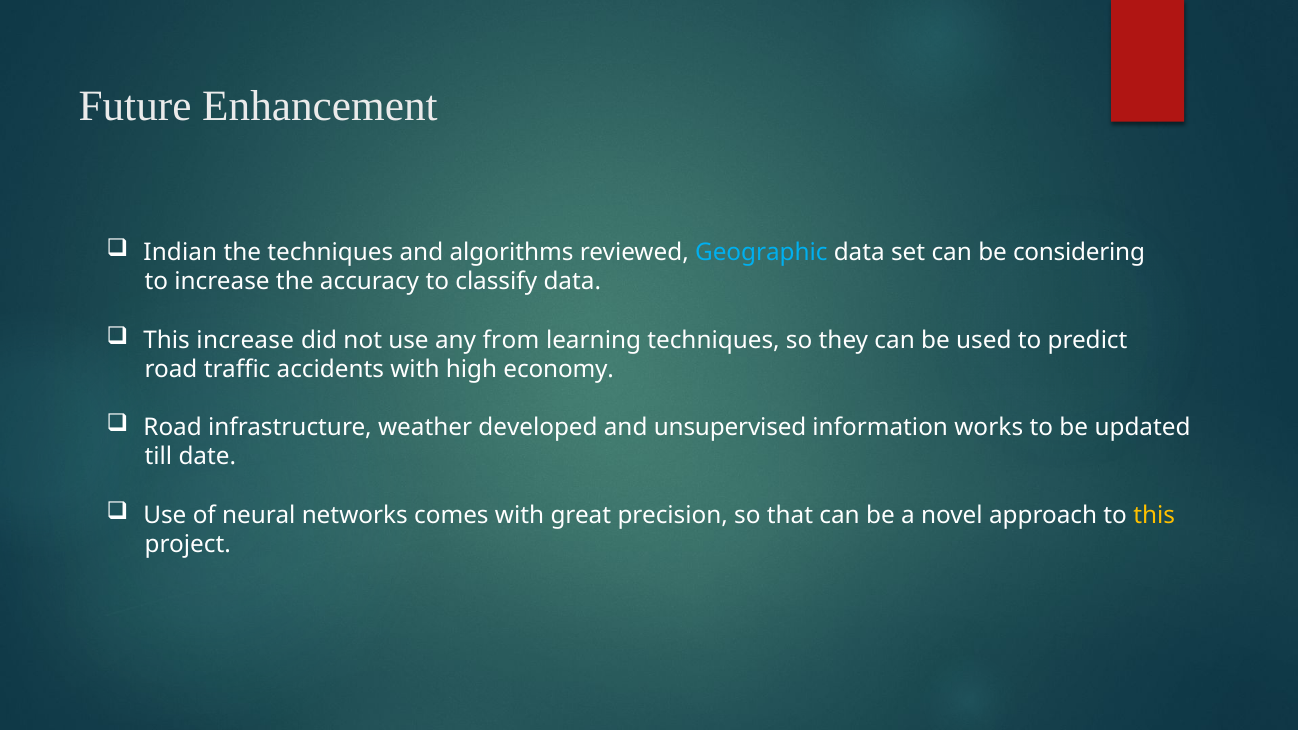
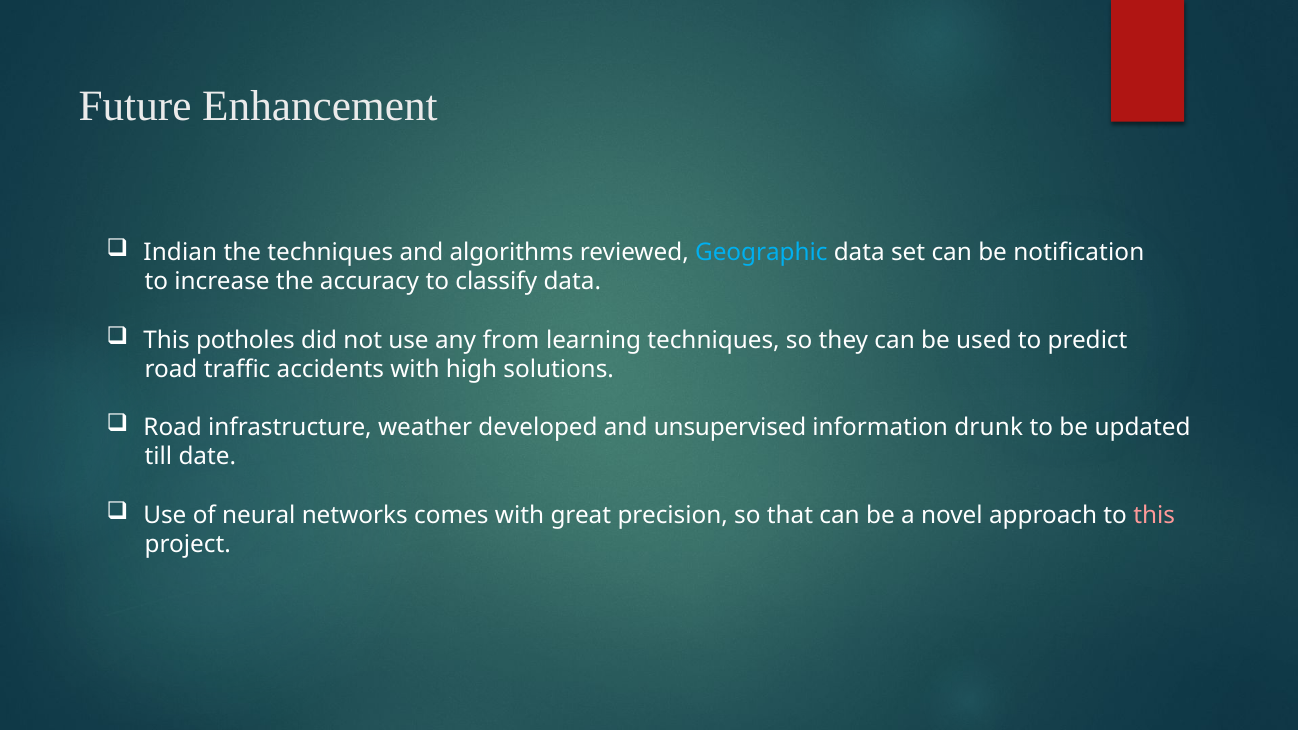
considering: considering -> notification (1079, 252)
This increase: increase -> potholes (245, 340)
economy: economy -> solutions (559, 369)
works: works -> drunk (989, 428)
this colour: yellow -> pink (1154, 515)
